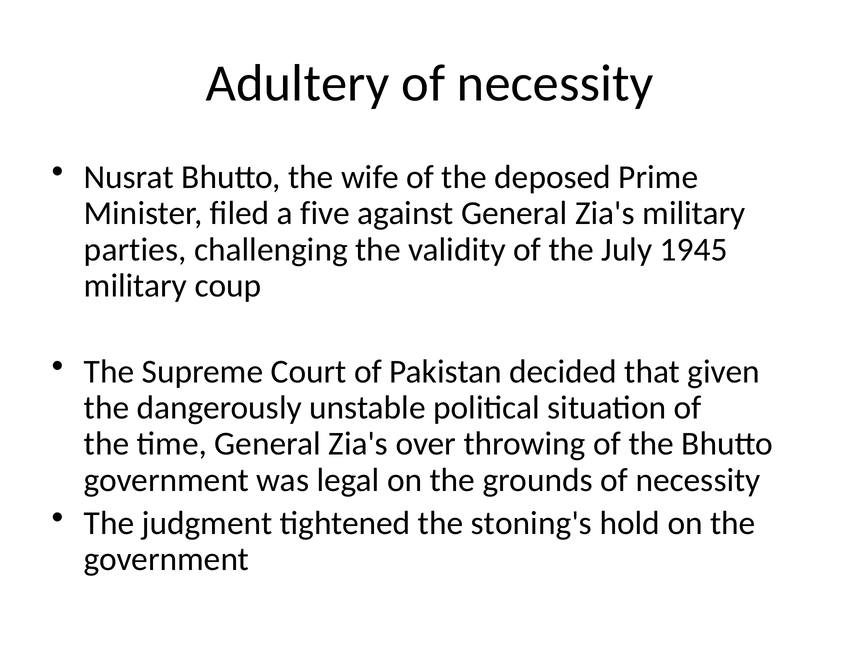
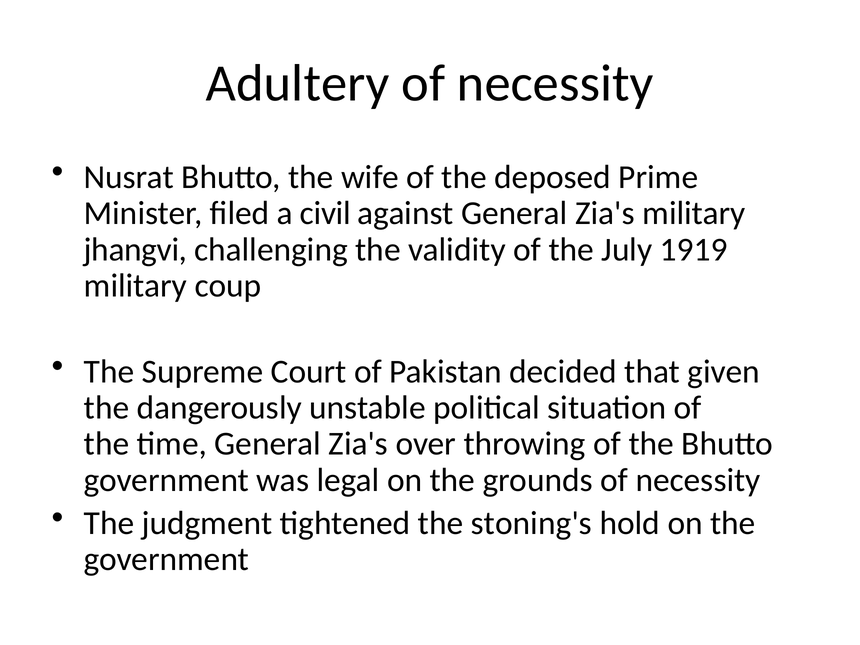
five: five -> civil (325, 213)
parties: parties -> jhangvi (135, 249)
1945: 1945 -> 1919 (694, 249)
